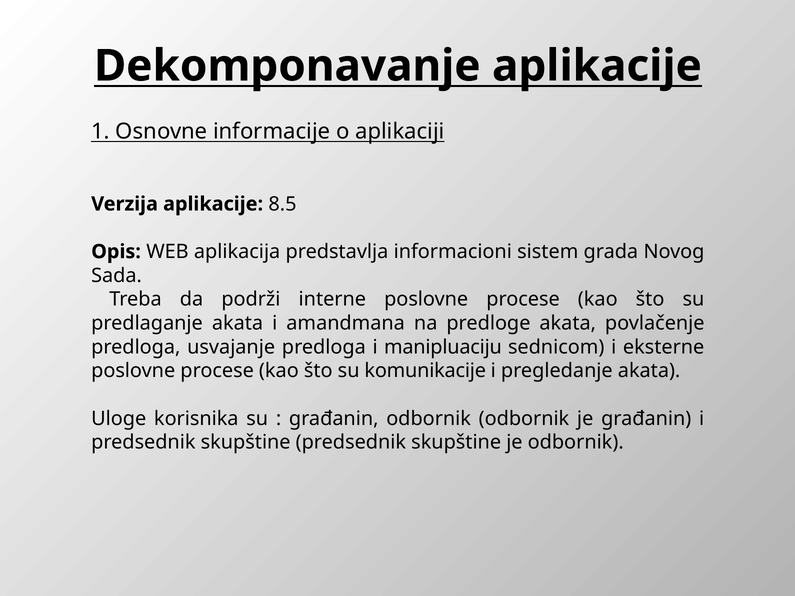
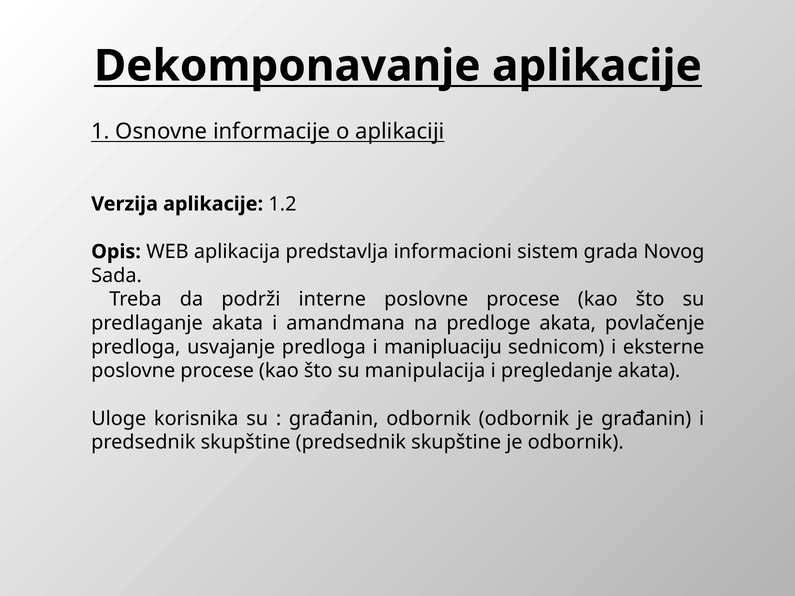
8.5: 8.5 -> 1.2 (283, 204)
komunikacije: komunikacije -> manipulacija (425, 371)
